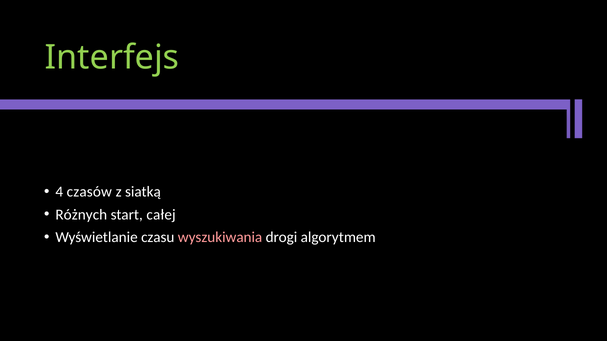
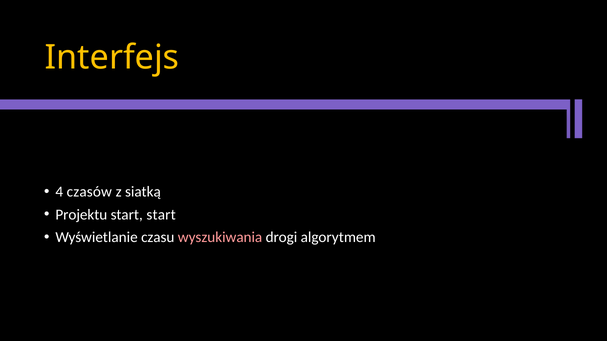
Interfejs colour: light green -> yellow (112, 58)
Różnych: Różnych -> Projektu (81, 215)
start całej: całej -> start (161, 215)
